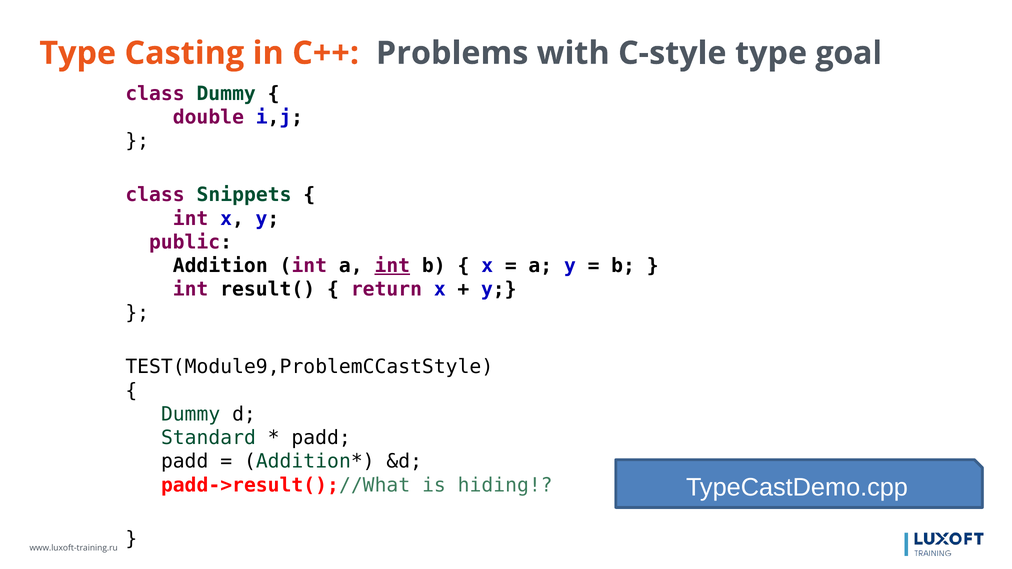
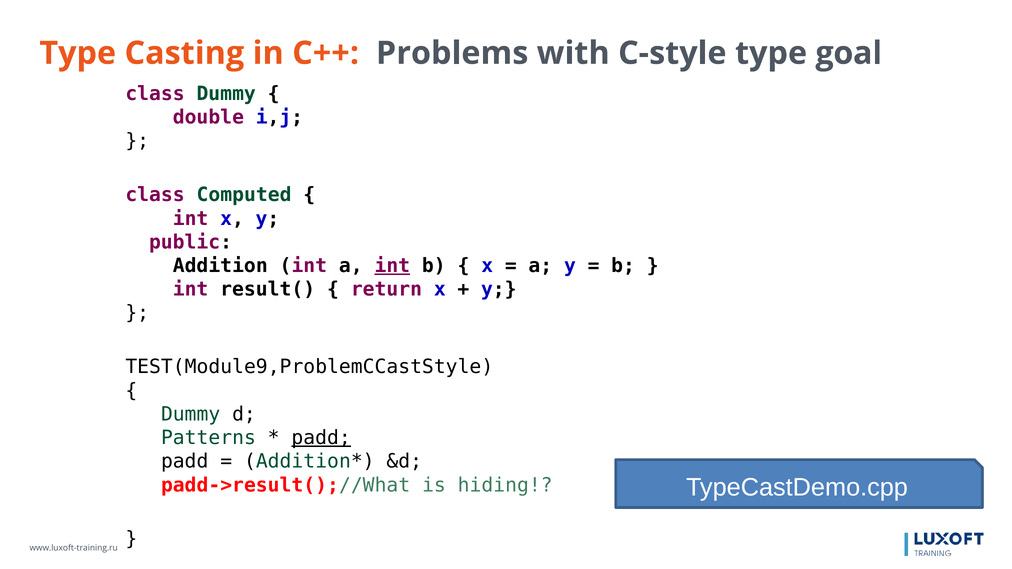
Snippets: Snippets -> Computed (244, 195)
Standard: Standard -> Patterns (208, 438)
padd underline: none -> present (321, 438)
